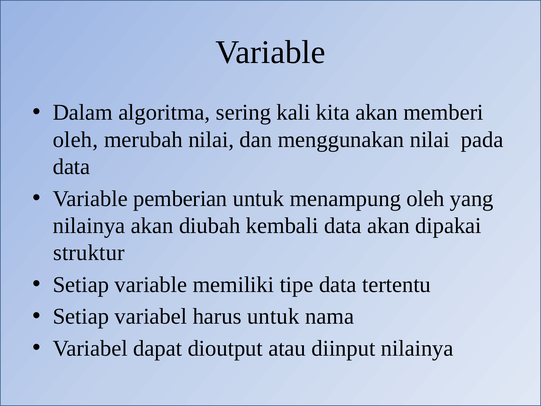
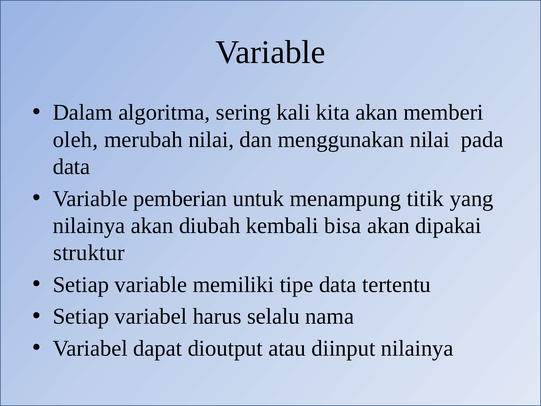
menampung oleh: oleh -> titik (425, 198)
kembali data: data -> bisa (343, 225)
harus untuk: untuk -> selalu (273, 316)
